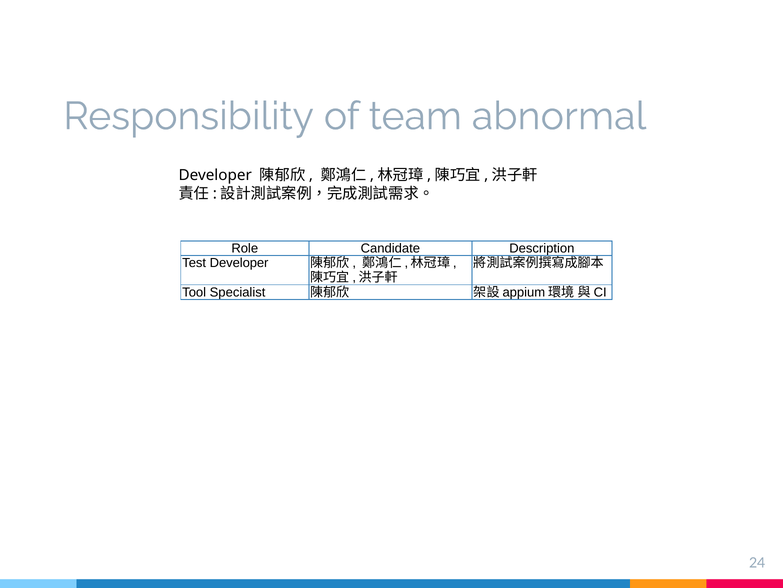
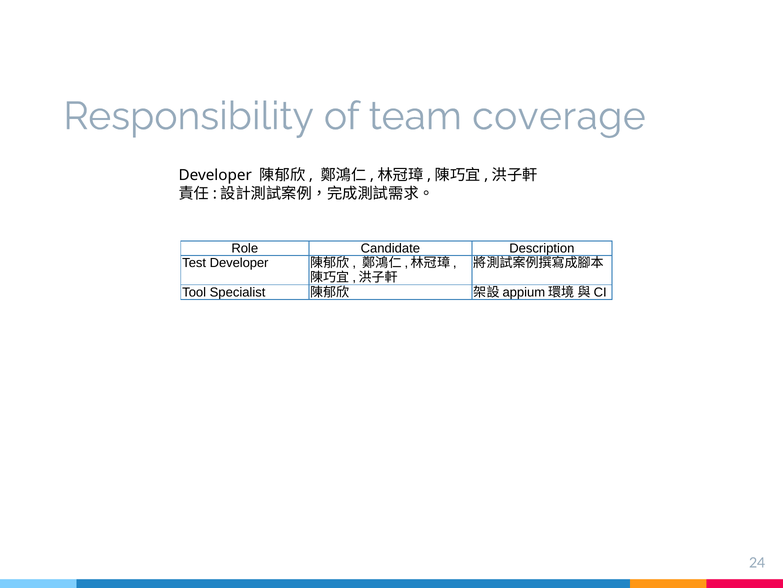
abnormal: abnormal -> coverage (559, 116)
